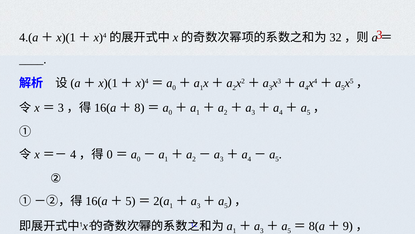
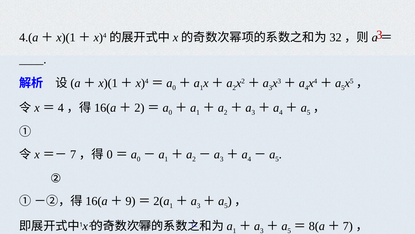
3: 3 -> 4 (61, 108)
8: 8 -> 2 (139, 108)
4: 4 -> 7 (73, 154)
5: 5 -> 9 (130, 201)
9: 9 -> 7 (348, 226)
